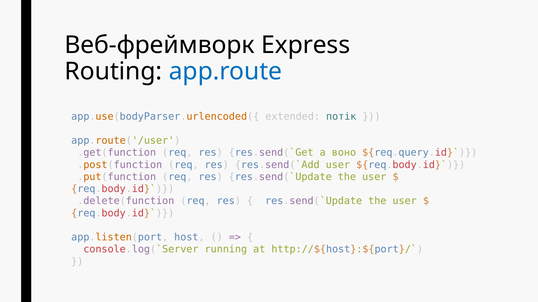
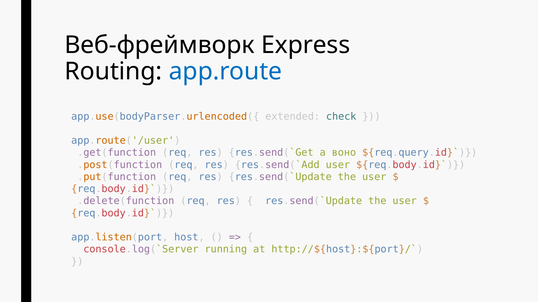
потік: потік -> check (341, 117)
